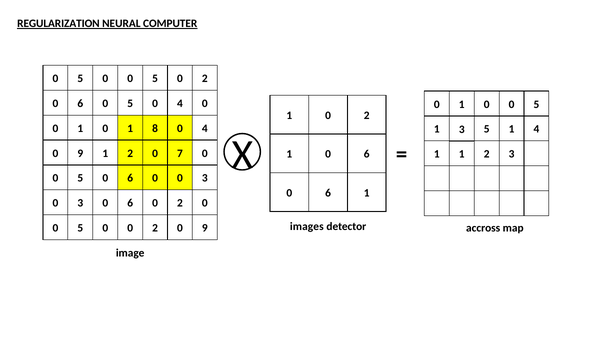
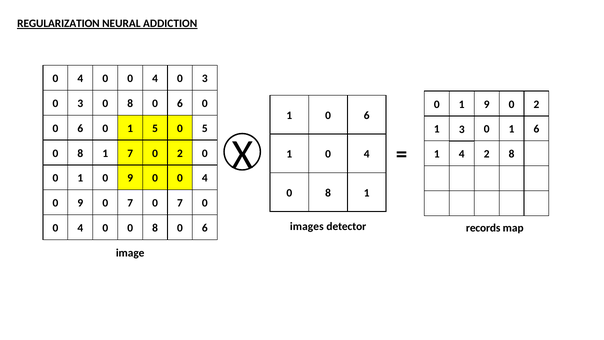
COMPUTER: COMPUTER -> ADDICTION (170, 23)
5: 5 -> 4 (80, 79)
5: 5 -> 4 (155, 79)
2: 2 -> 3 (205, 79)
6: 6 -> 3 (80, 103)
5: 5 -> 8 (130, 103)
4: 4 -> 6 (180, 103)
0: 0 -> 9 (487, 104)
5: 5 -> 2 (536, 104)
1 0 2: 2 -> 6 (367, 115)
1: 1 -> 6 (80, 128)
1 8: 8 -> 5 (155, 128)
4: 4 -> 5 (205, 128)
5: 5 -> 0 (487, 129)
1 4: 4 -> 6 (536, 129)
9: 9 -> 8 (80, 153)
2: 2 -> 7 (130, 153)
7: 7 -> 2 (180, 153)
6: 6 -> 4 (367, 154)
1 1: 1 -> 4 (462, 154)
2 3: 3 -> 8 (512, 154)
5: 5 -> 1 (80, 178)
6: 6 -> 9 (130, 178)
3: 3 -> 4 (205, 178)
6: 6 -> 8 (328, 193)
3: 3 -> 9 (80, 203)
6: 6 -> 7 (130, 203)
2: 2 -> 7 (180, 203)
accross: accross -> records (483, 228)
5: 5 -> 4 (80, 228)
0 0 2: 2 -> 8 (155, 228)
9: 9 -> 6 (205, 228)
